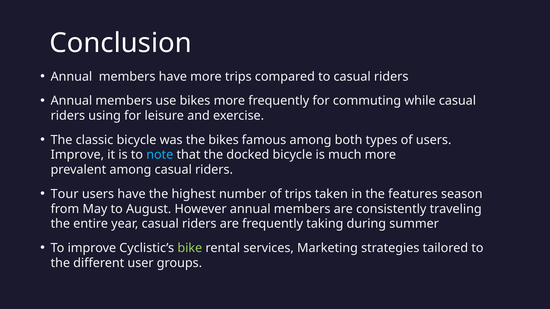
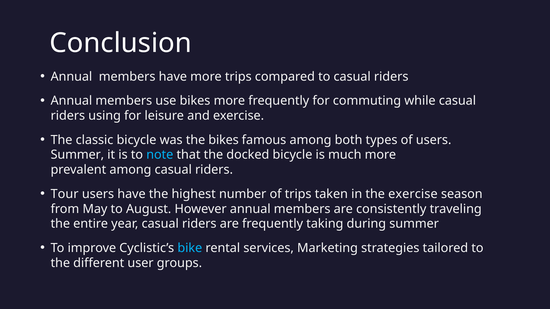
Improve: Improve -> Summer (77, 155)
the features: features -> exercise (413, 194)
bike colour: light green -> light blue (190, 248)
